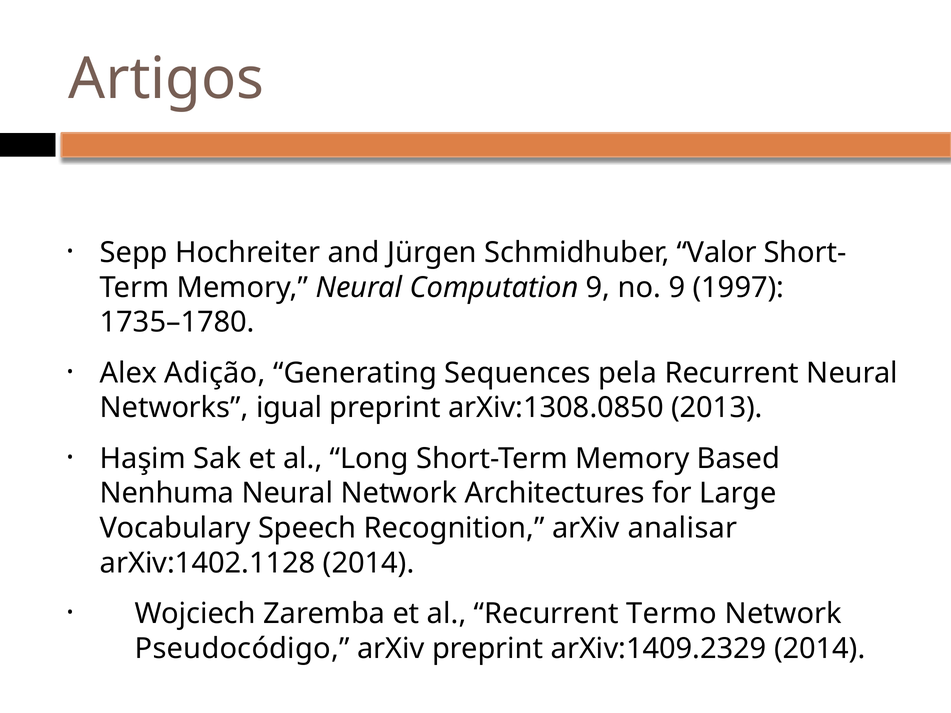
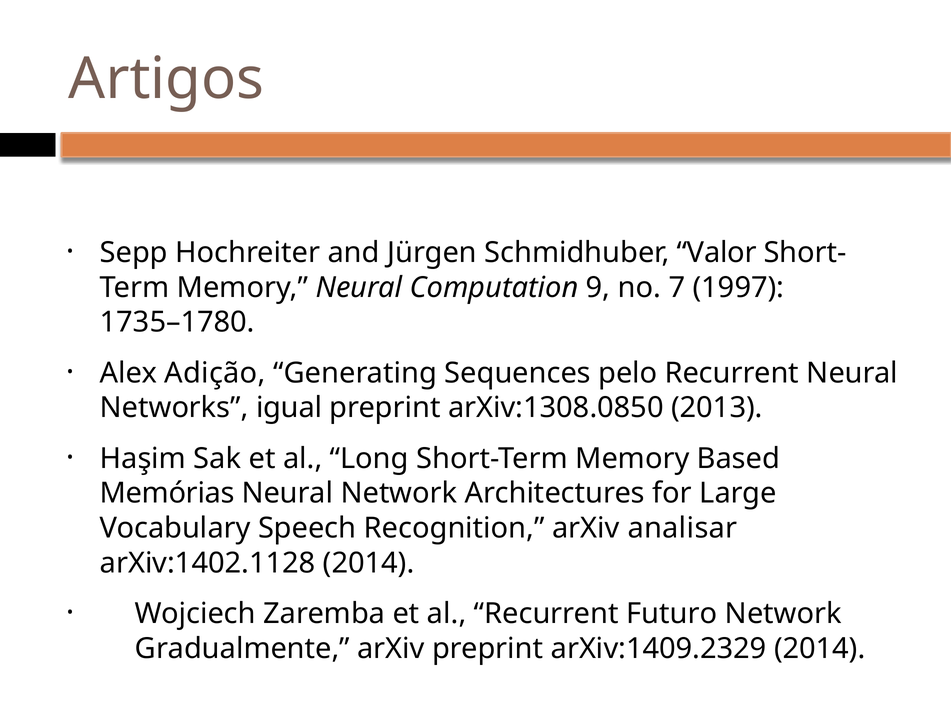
no 9: 9 -> 7 (677, 288)
pela: pela -> pelo (628, 373)
Nenhuma: Nenhuma -> Memórias (167, 494)
Termo: Termo -> Futuro (672, 614)
Pseudocódigo: Pseudocódigo -> Gradualmente (242, 649)
